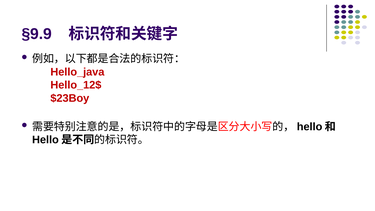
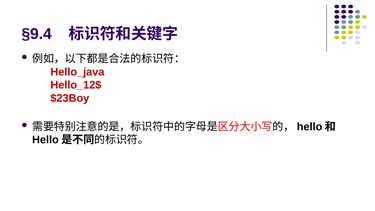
§9.9: §9.9 -> §9.4 (37, 34)
